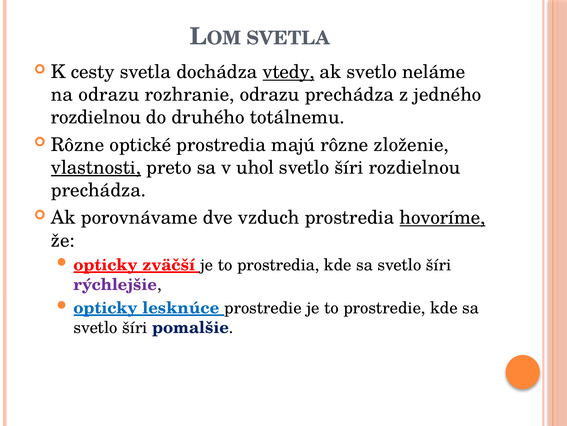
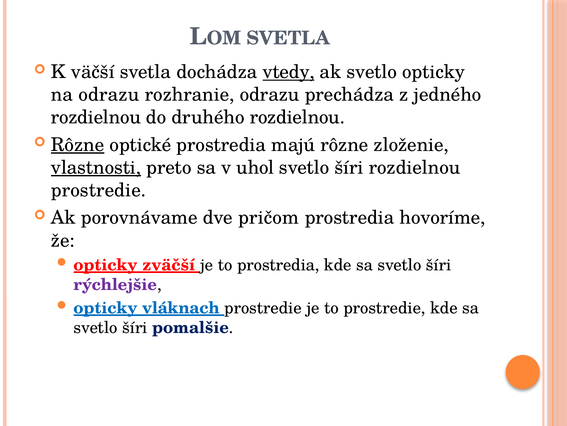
cesty: cesty -> väčší (93, 72)
svetlo neláme: neláme -> opticky (434, 72)
druhého totálnemu: totálnemu -> rozdielnou (297, 117)
Rôzne underline: none -> present (78, 145)
prechádza: prechádza -> prostredie (99, 190)
vzduch: vzduch -> pričom (269, 217)
hovoríme underline: present -> none (442, 217)
lesknúce: lesknúce -> vláknach (181, 307)
